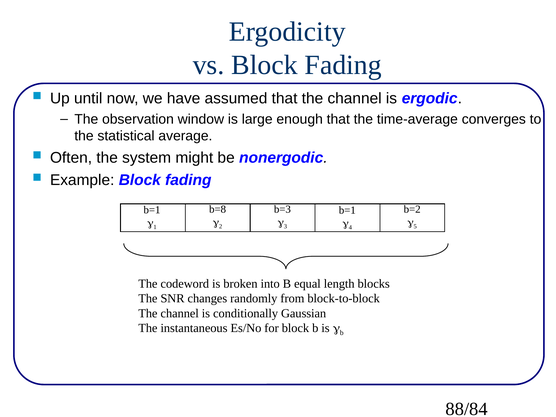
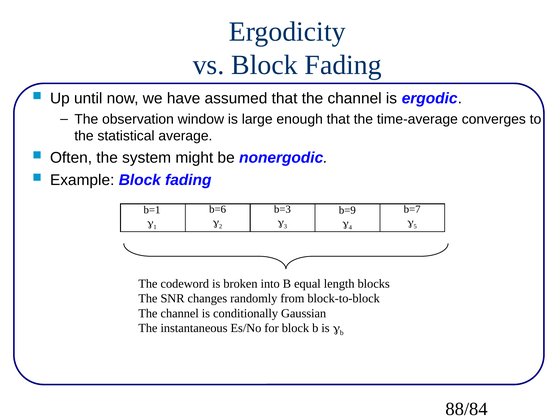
b=8: b=8 -> b=6 (218, 209)
b=2: b=2 -> b=7 (412, 209)
b=1: b=1 -> b=9 (347, 210)
